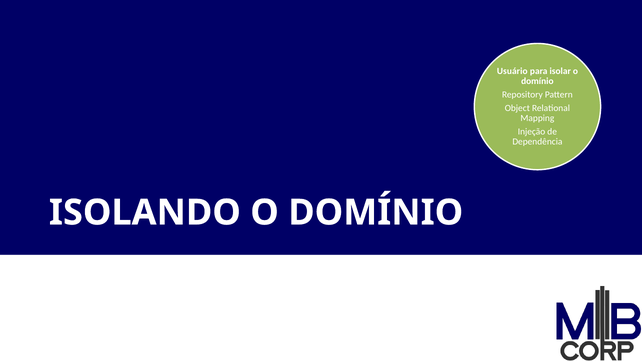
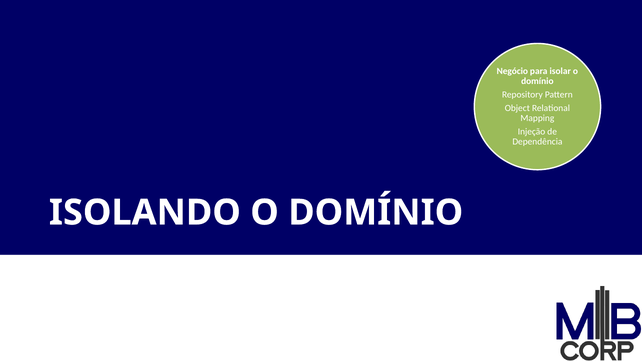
Usuário: Usuário -> Negócio (512, 71)
